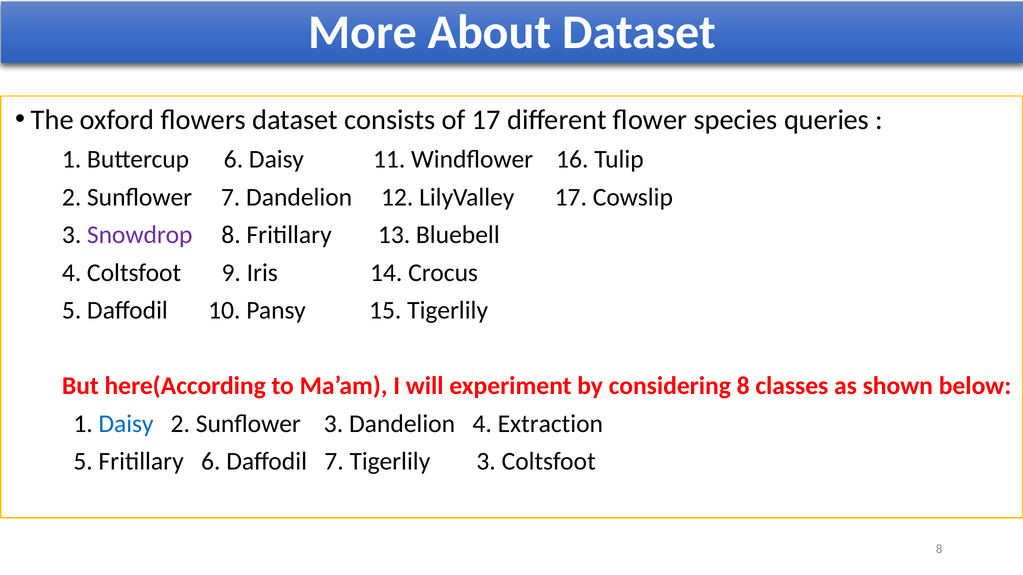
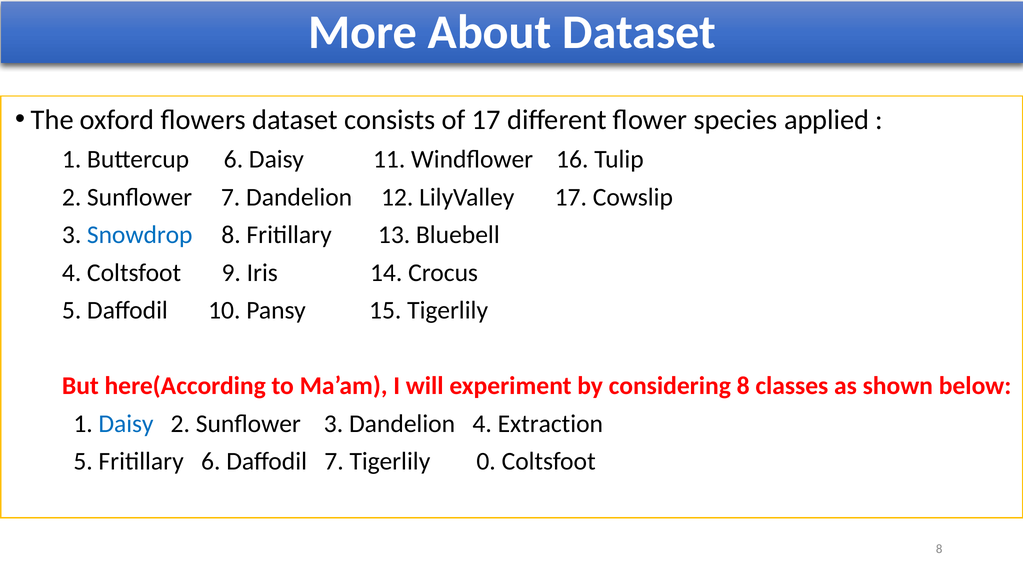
queries: queries -> applied (827, 120)
Snowdrop colour: purple -> blue (140, 235)
Tigerlily 3: 3 -> 0 (486, 462)
